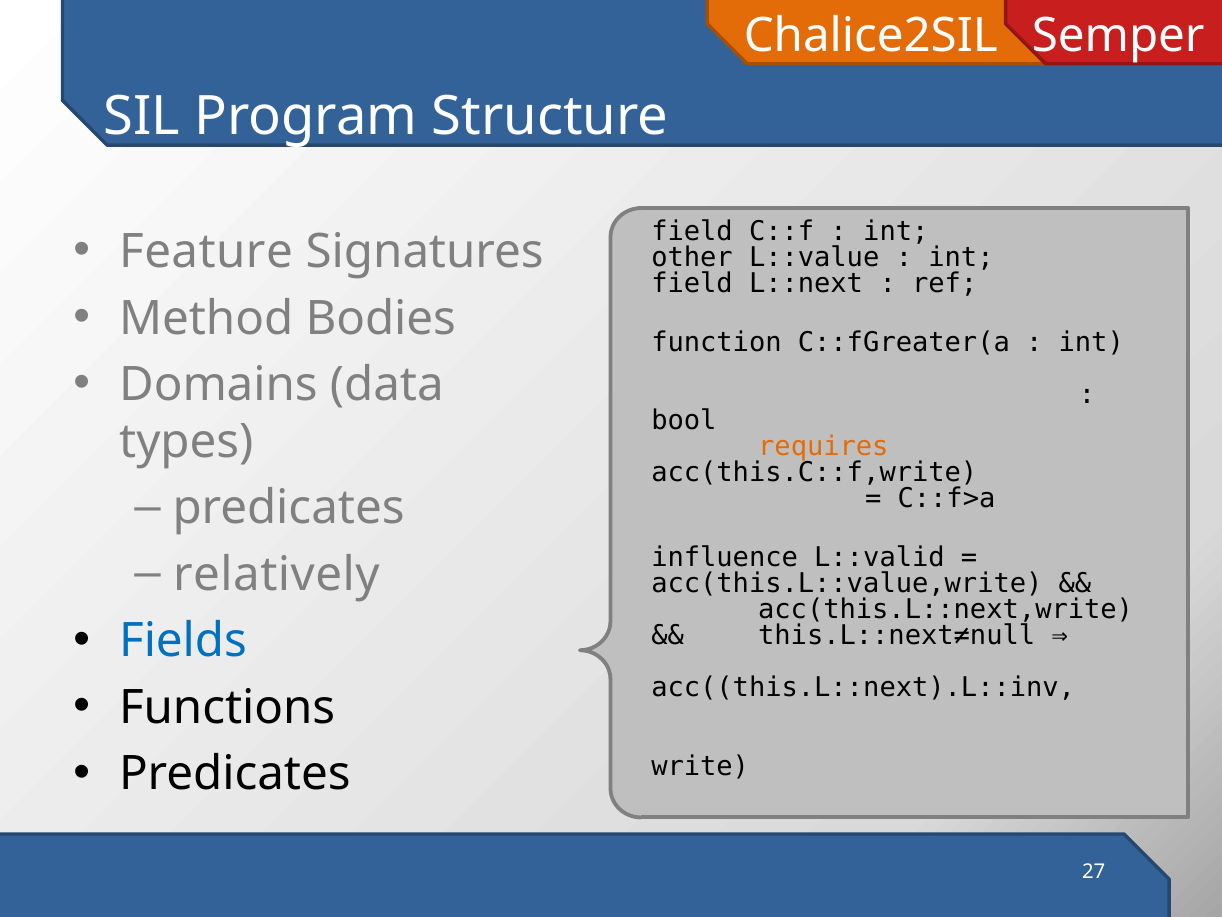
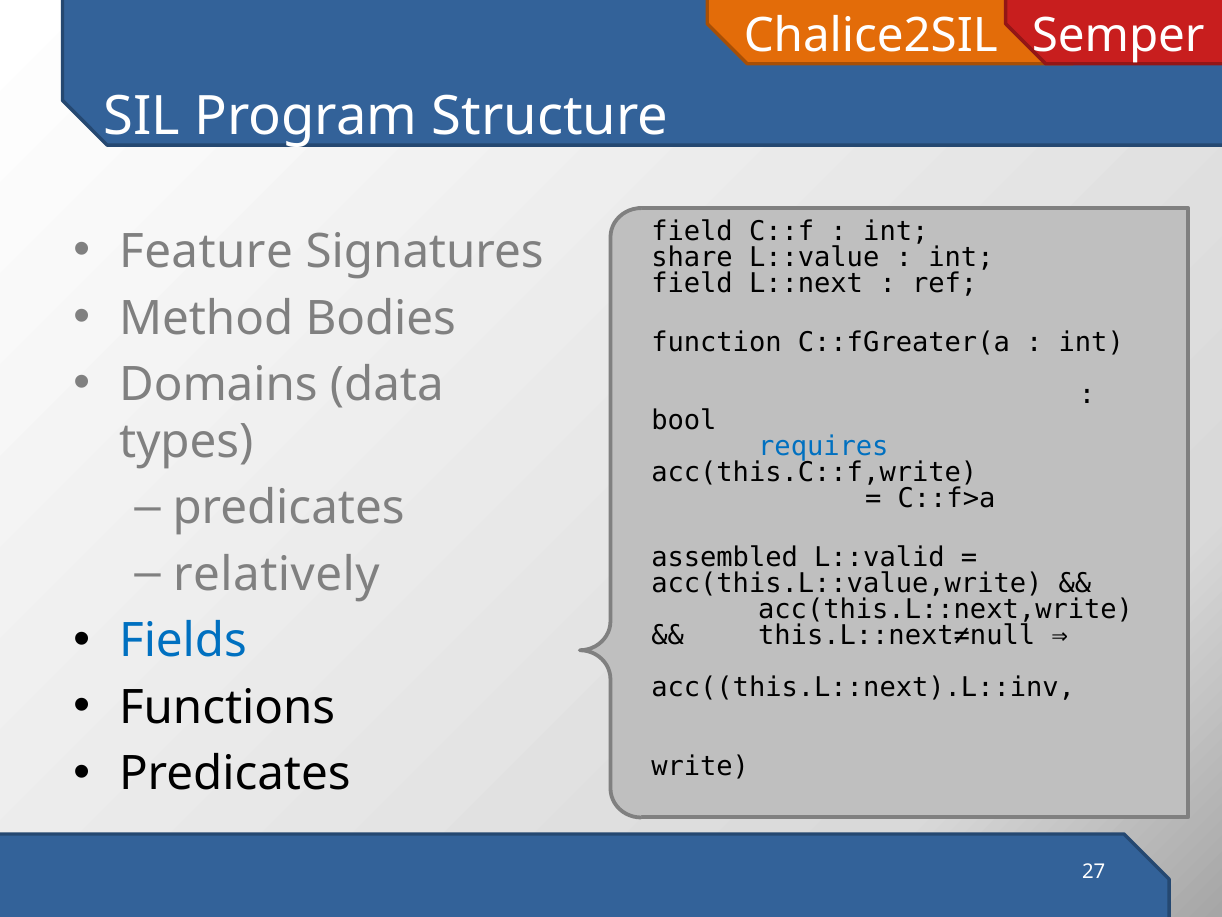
other: other -> share (692, 257)
requires colour: orange -> blue (823, 446)
influence: influence -> assembled (725, 557)
